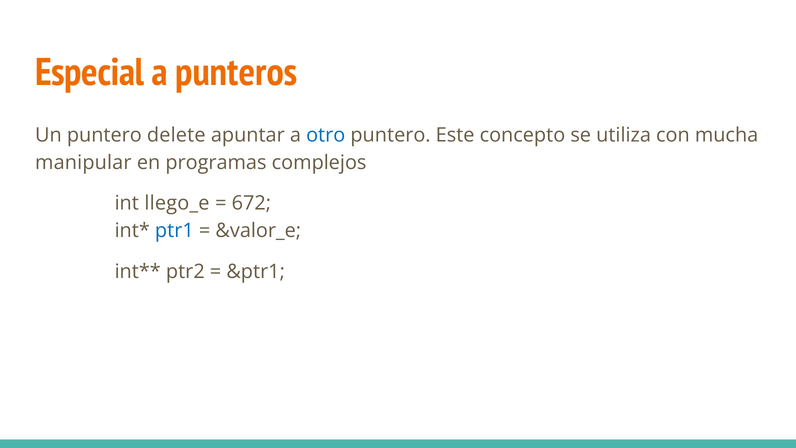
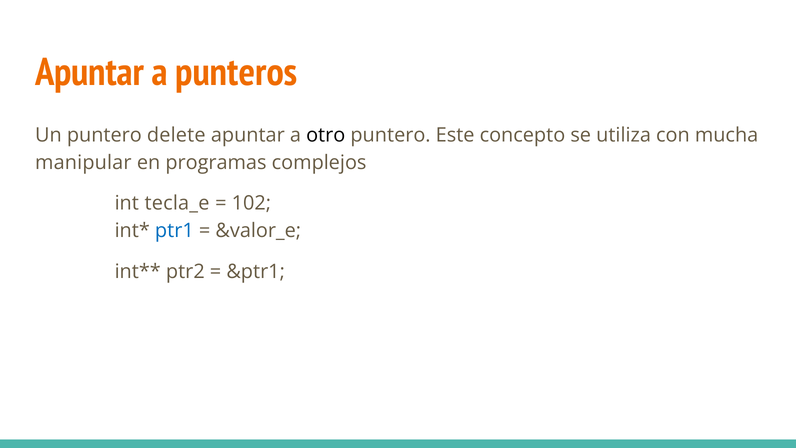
Especial: Especial -> Apuntar (89, 73)
otro colour: blue -> black (326, 135)
llego_e: llego_e -> tecla_e (177, 203)
672: 672 -> 102 (251, 203)
